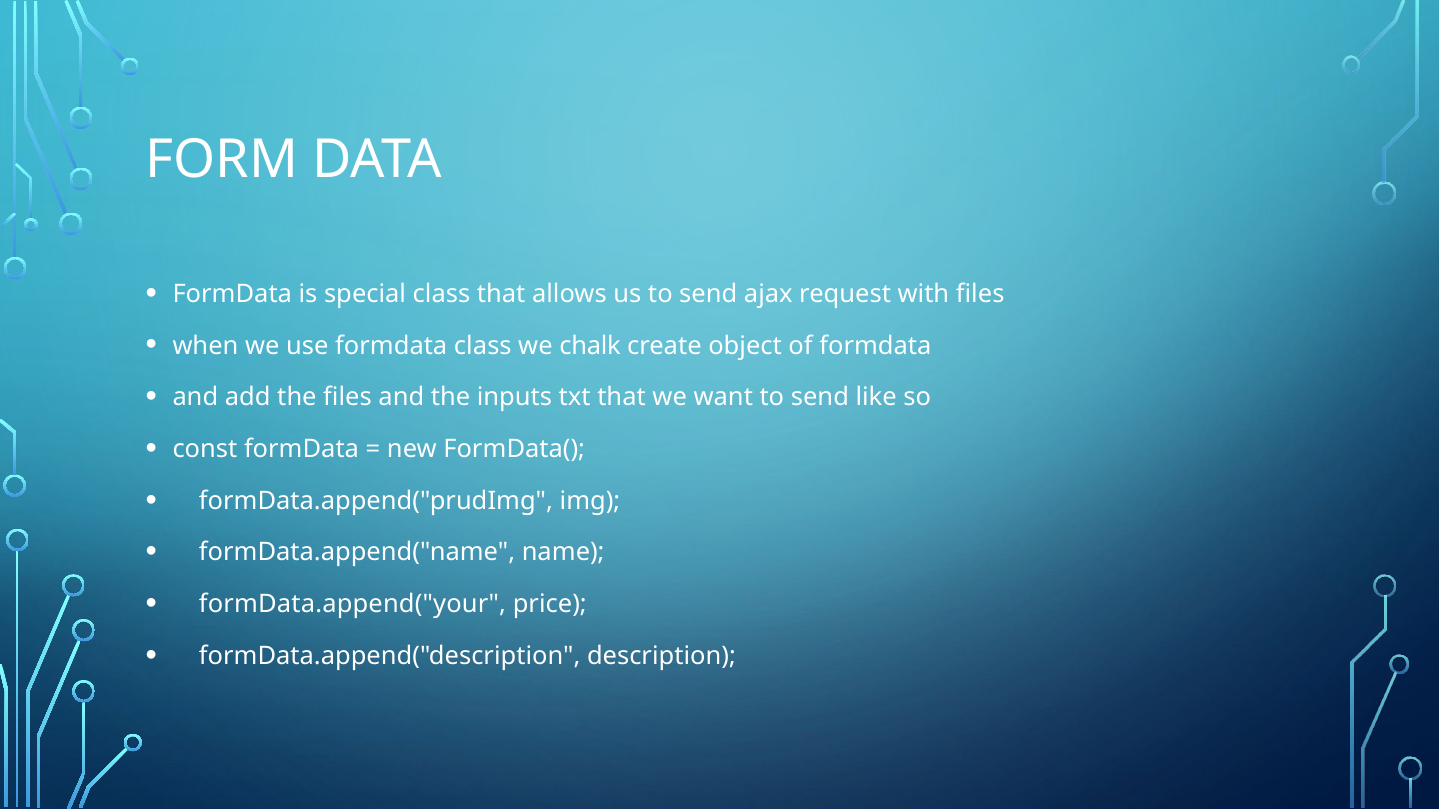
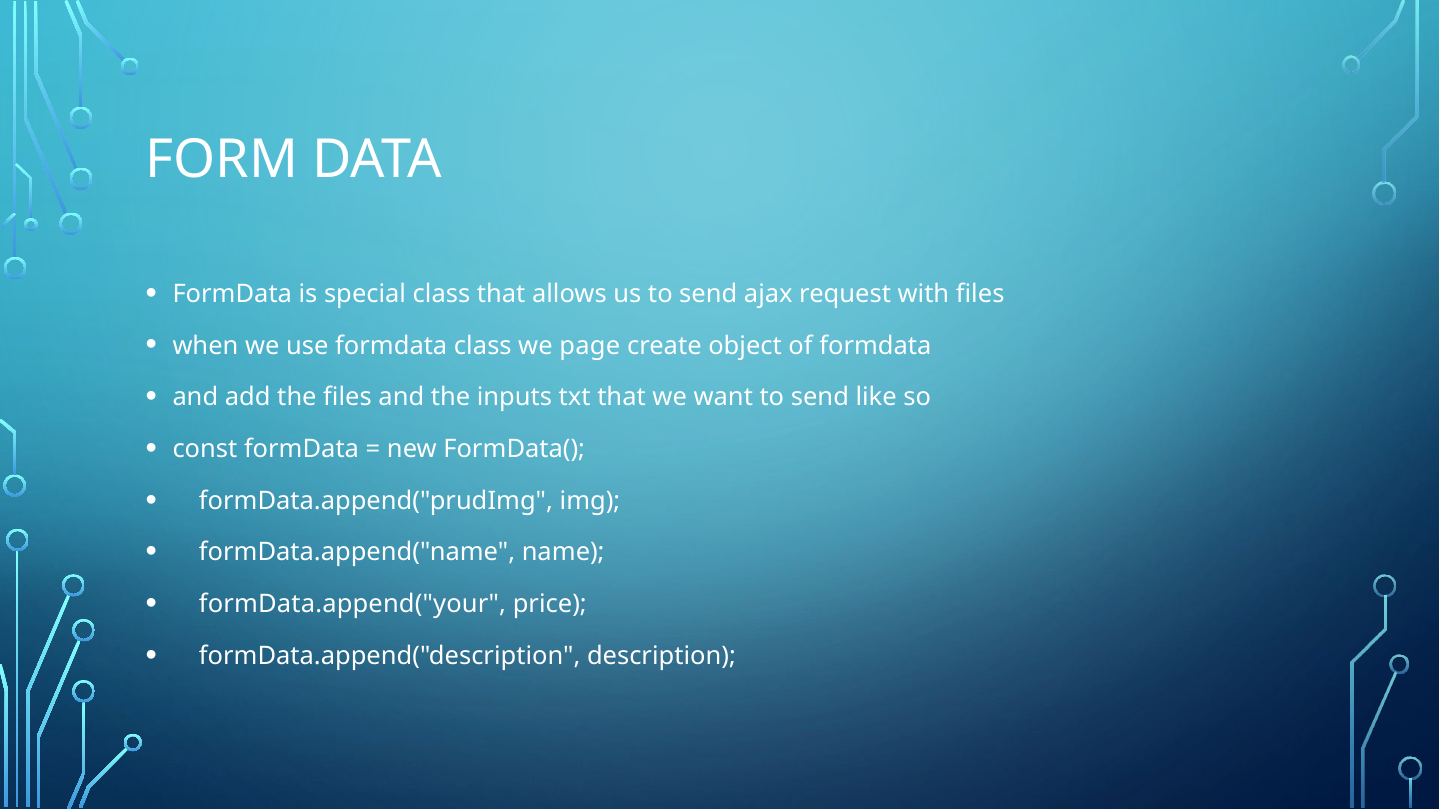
chalk: chalk -> page (590, 346)
